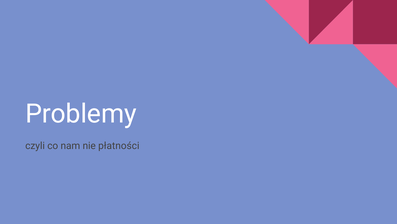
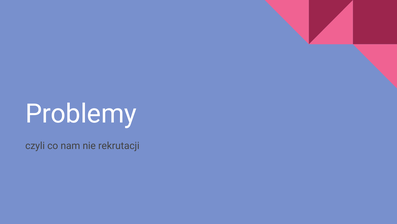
płatności: płatności -> rekrutacji (119, 145)
